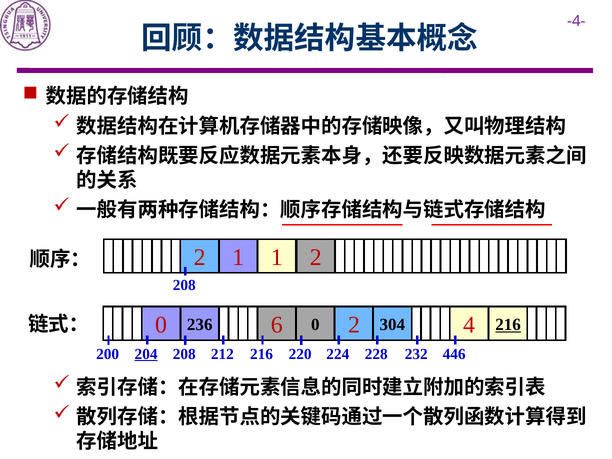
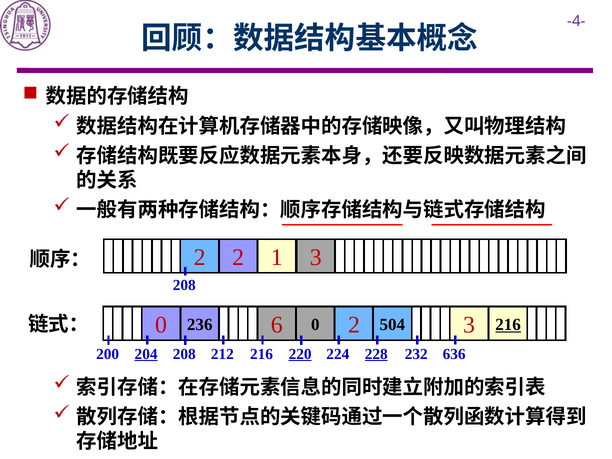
2 1: 1 -> 2 (238, 258)
1 2: 2 -> 3 (316, 258)
304: 304 -> 504 (392, 325)
0 4: 4 -> 3 (469, 325)
220 underline: none -> present (300, 354)
228 underline: none -> present (376, 354)
446: 446 -> 636 (454, 354)
